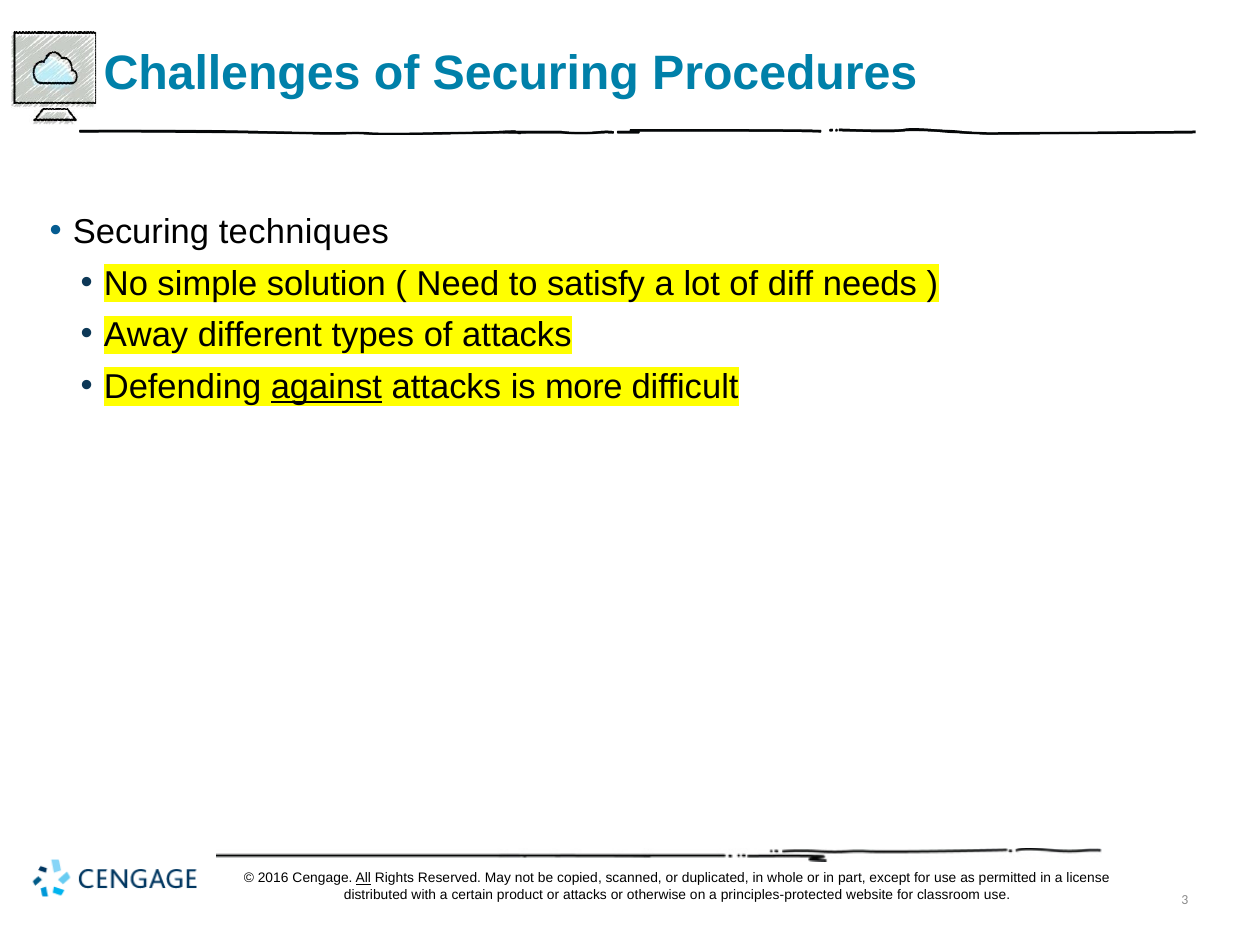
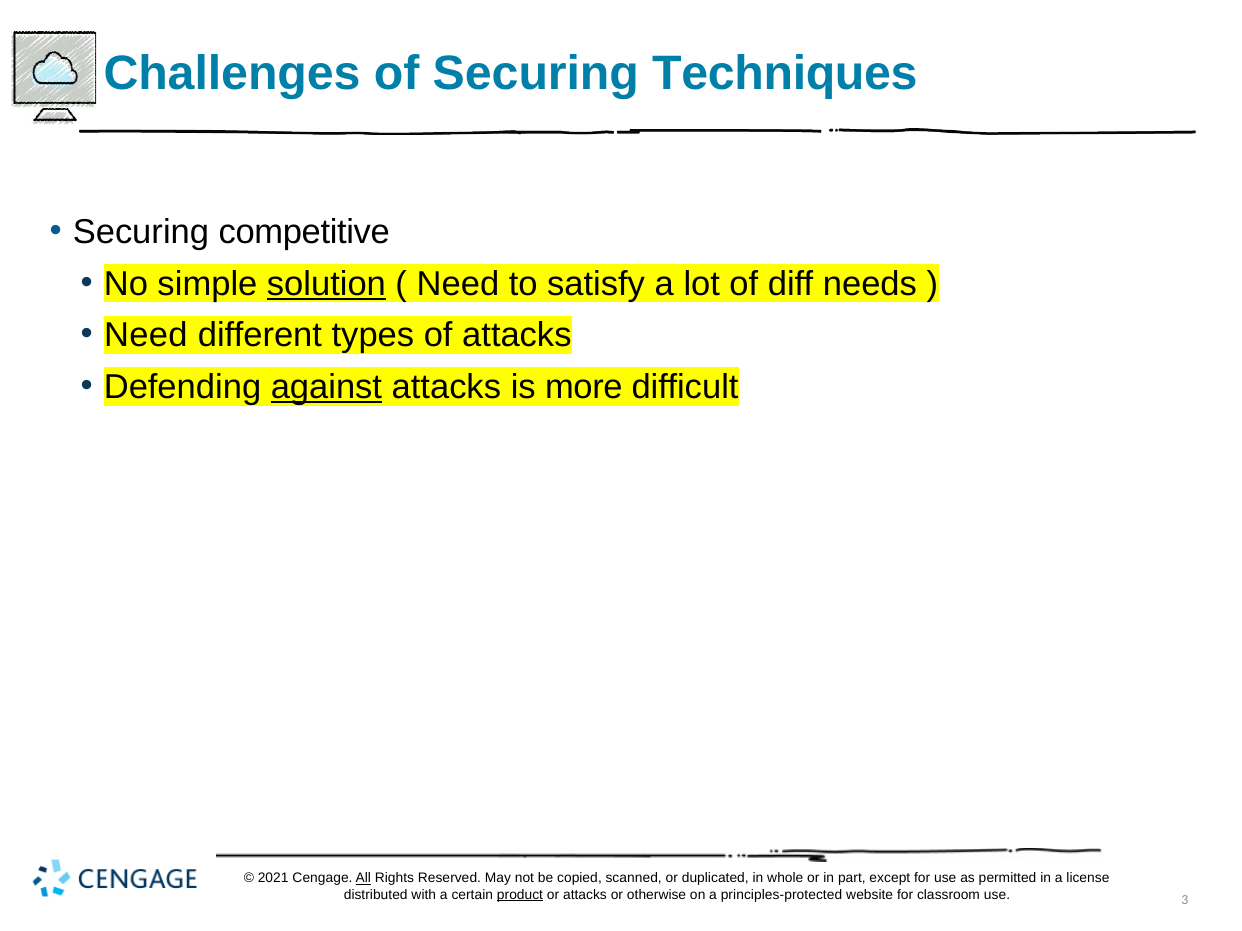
Procedures: Procedures -> Techniques (785, 74)
techniques: techniques -> competitive (304, 232)
solution underline: none -> present (326, 284)
Away: Away -> Need (146, 336)
2016: 2016 -> 2021 (273, 879)
product underline: none -> present (520, 895)
